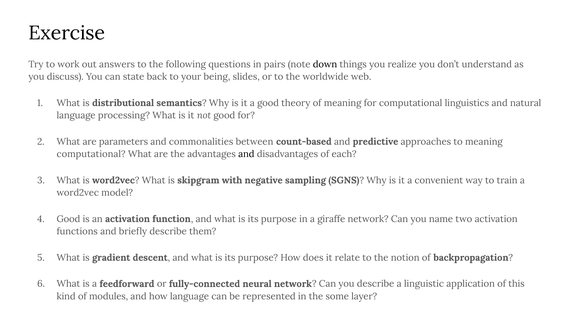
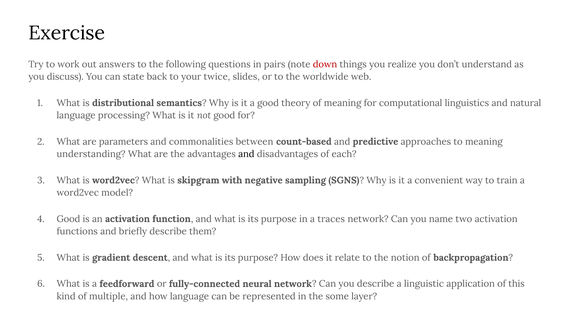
down colour: black -> red (325, 64)
being: being -> twice (217, 77)
computational: computational -> understanding (91, 154)
giraffe: giraffe -> traces (331, 219)
modules: modules -> multiple (109, 297)
